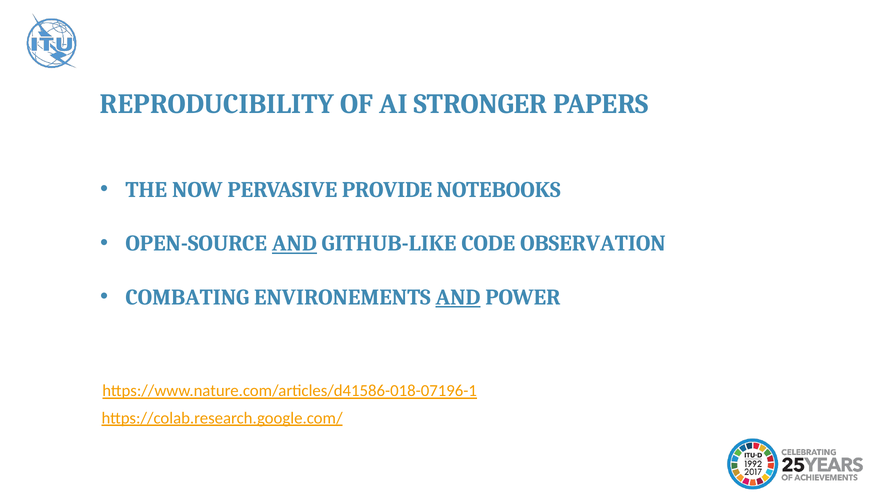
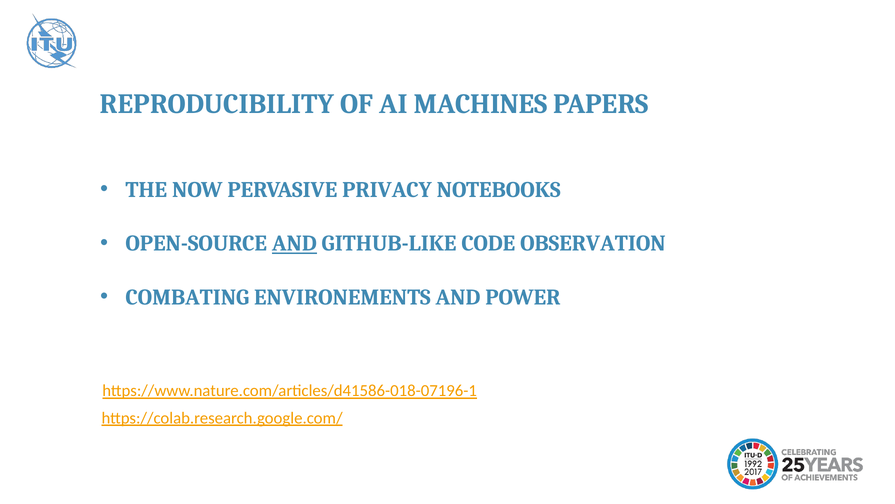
STRONGER: STRONGER -> MACHINES (481, 104)
PROVIDE: PROVIDE -> PRIVACY (387, 190)
AND underline: present -> none (458, 297)
